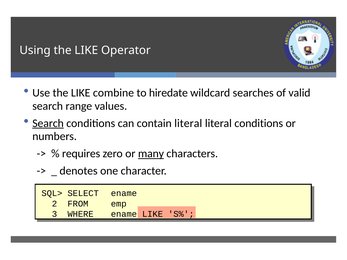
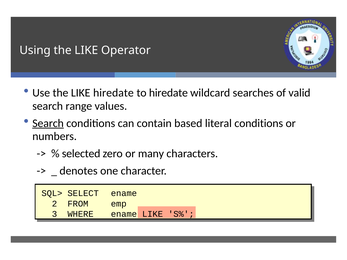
LIKE combine: combine -> hiredate (113, 93)
contain literal: literal -> based (188, 123)
requires: requires -> selected (81, 154)
many underline: present -> none (151, 154)
